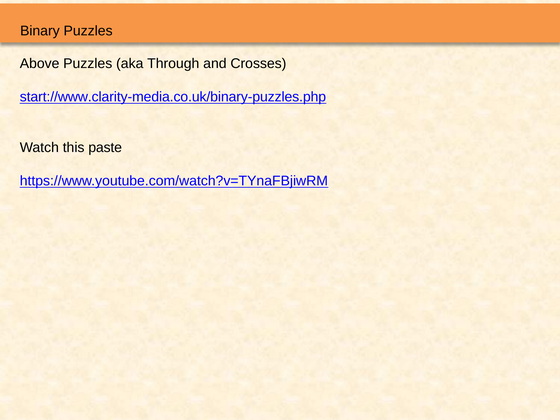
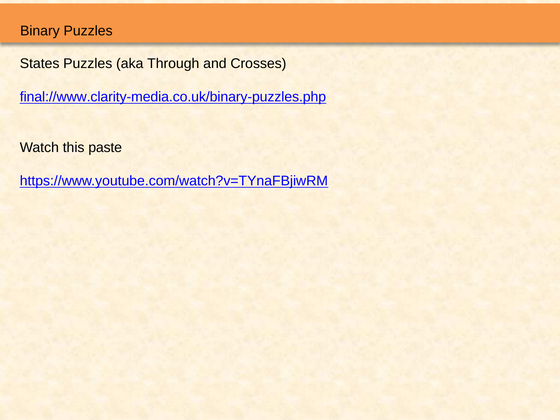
Above: Above -> States (40, 63)
start://www.clarity-media.co.uk/binary-puzzles.php: start://www.clarity-media.co.uk/binary-puzzles.php -> final://www.clarity-media.co.uk/binary-puzzles.php (173, 97)
